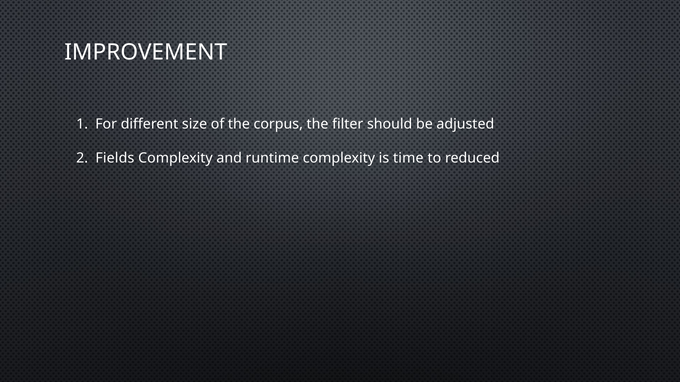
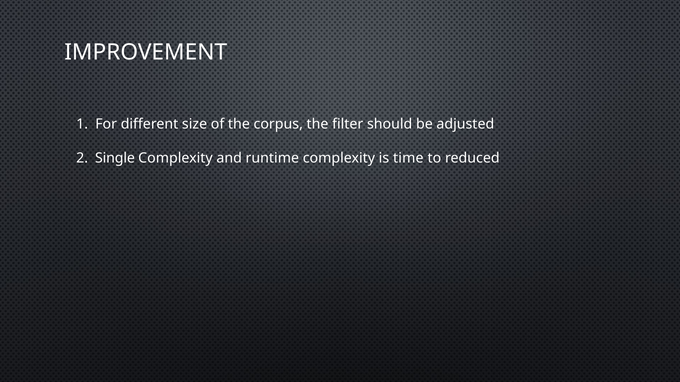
Fields: Fields -> Single (115, 158)
